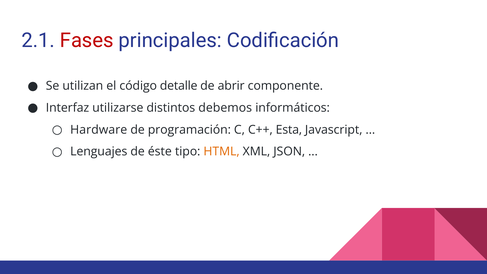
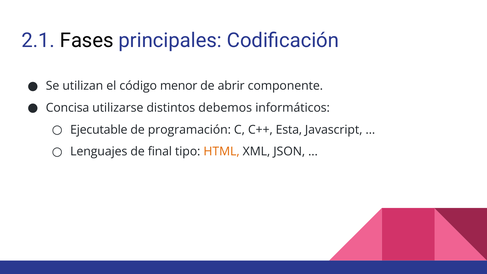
Fases colour: red -> black (87, 40)
detalle: detalle -> menor (179, 86)
Interfaz: Interfaz -> Concisa (68, 108)
Hardware: Hardware -> Ejecutable (99, 130)
éste: éste -> final (160, 152)
